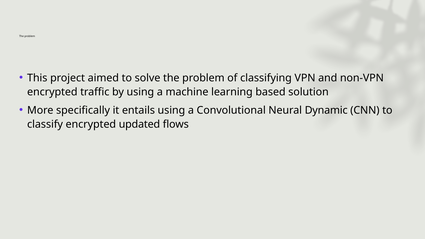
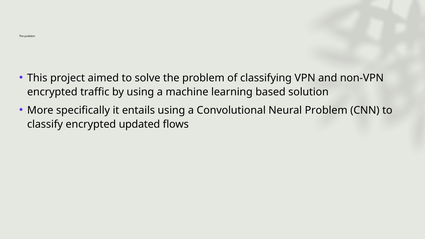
Neural Dynamic: Dynamic -> Problem (326, 110)
